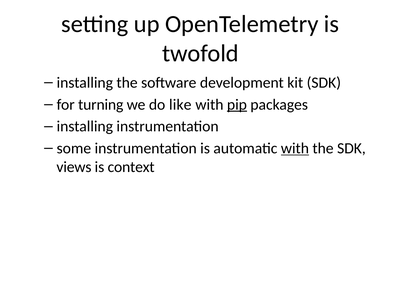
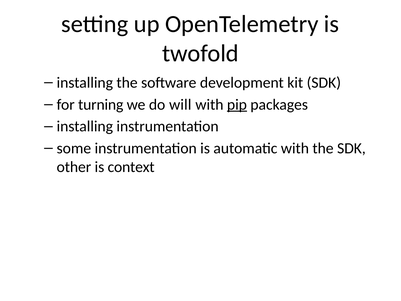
like: like -> will (180, 104)
with underline: present -> none (295, 148)
views: views -> other (74, 167)
